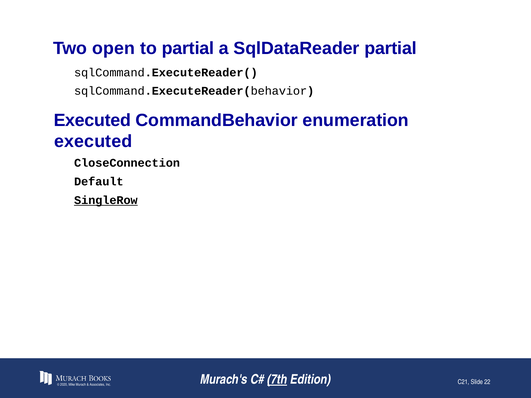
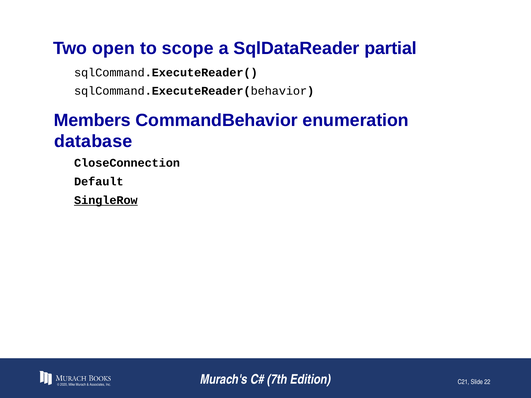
to partial: partial -> scope (188, 48)
Executed: Executed -> Members (92, 120)
executed: executed -> database (93, 141)
7th underline: present -> none (277, 380)
